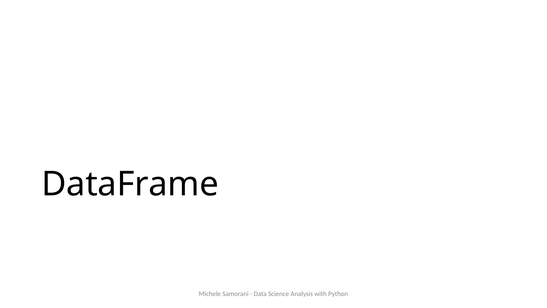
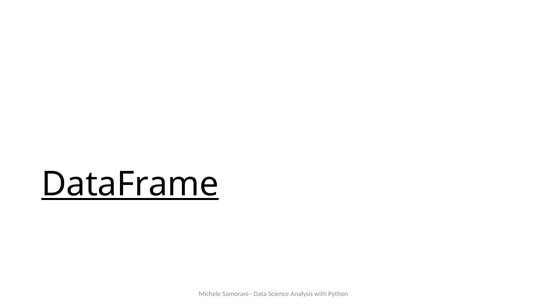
DataFrame underline: none -> present (130, 184)
